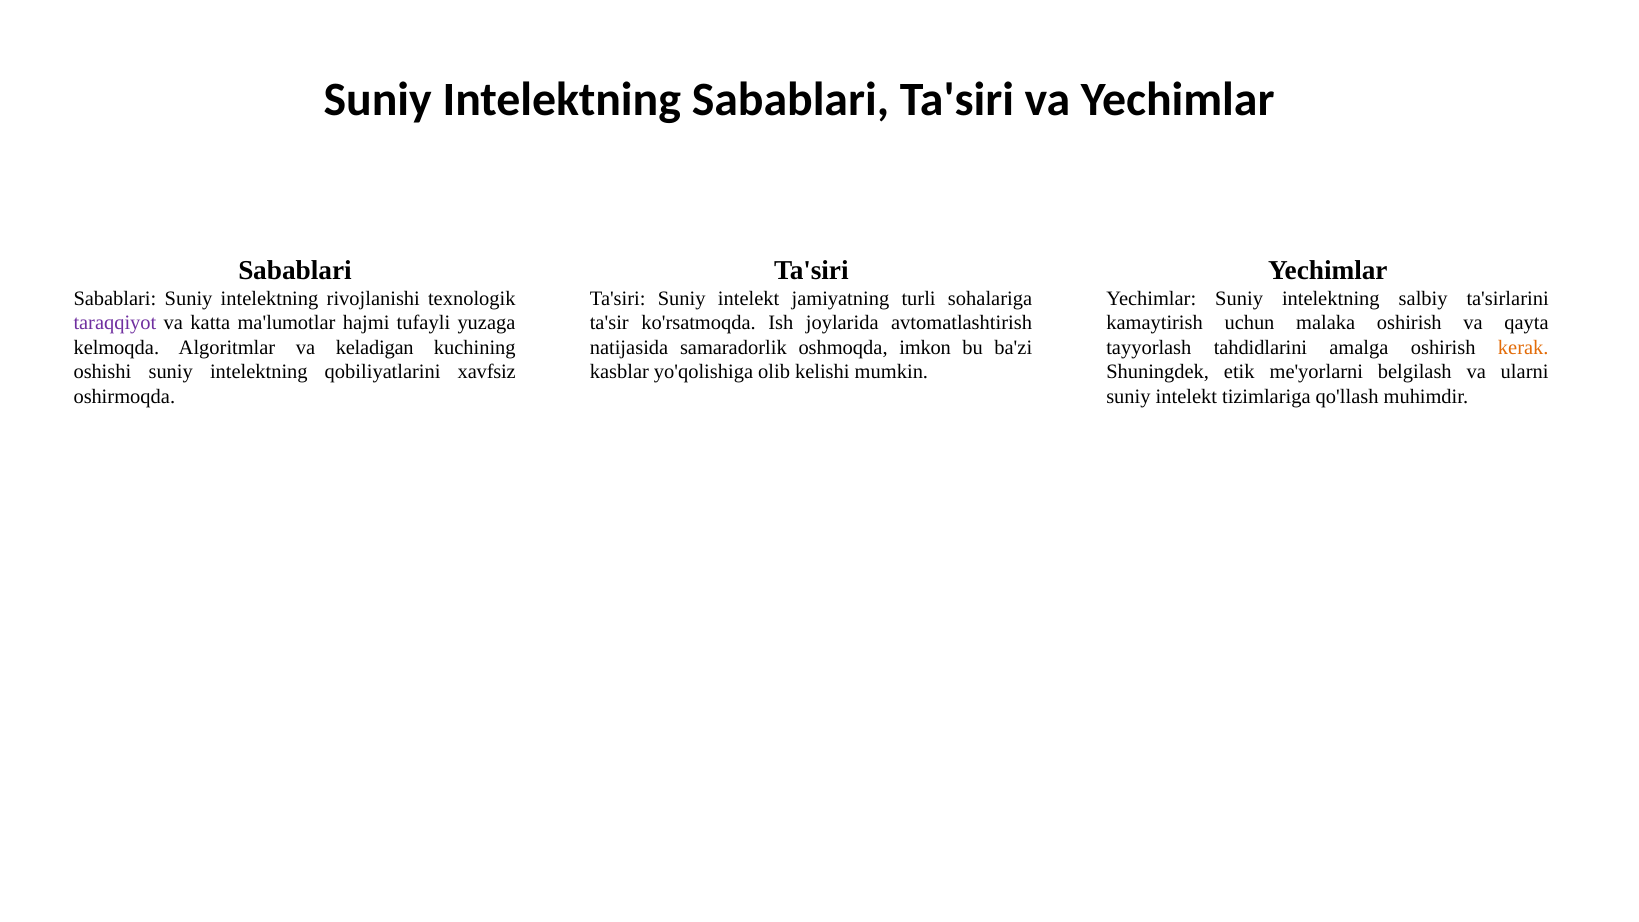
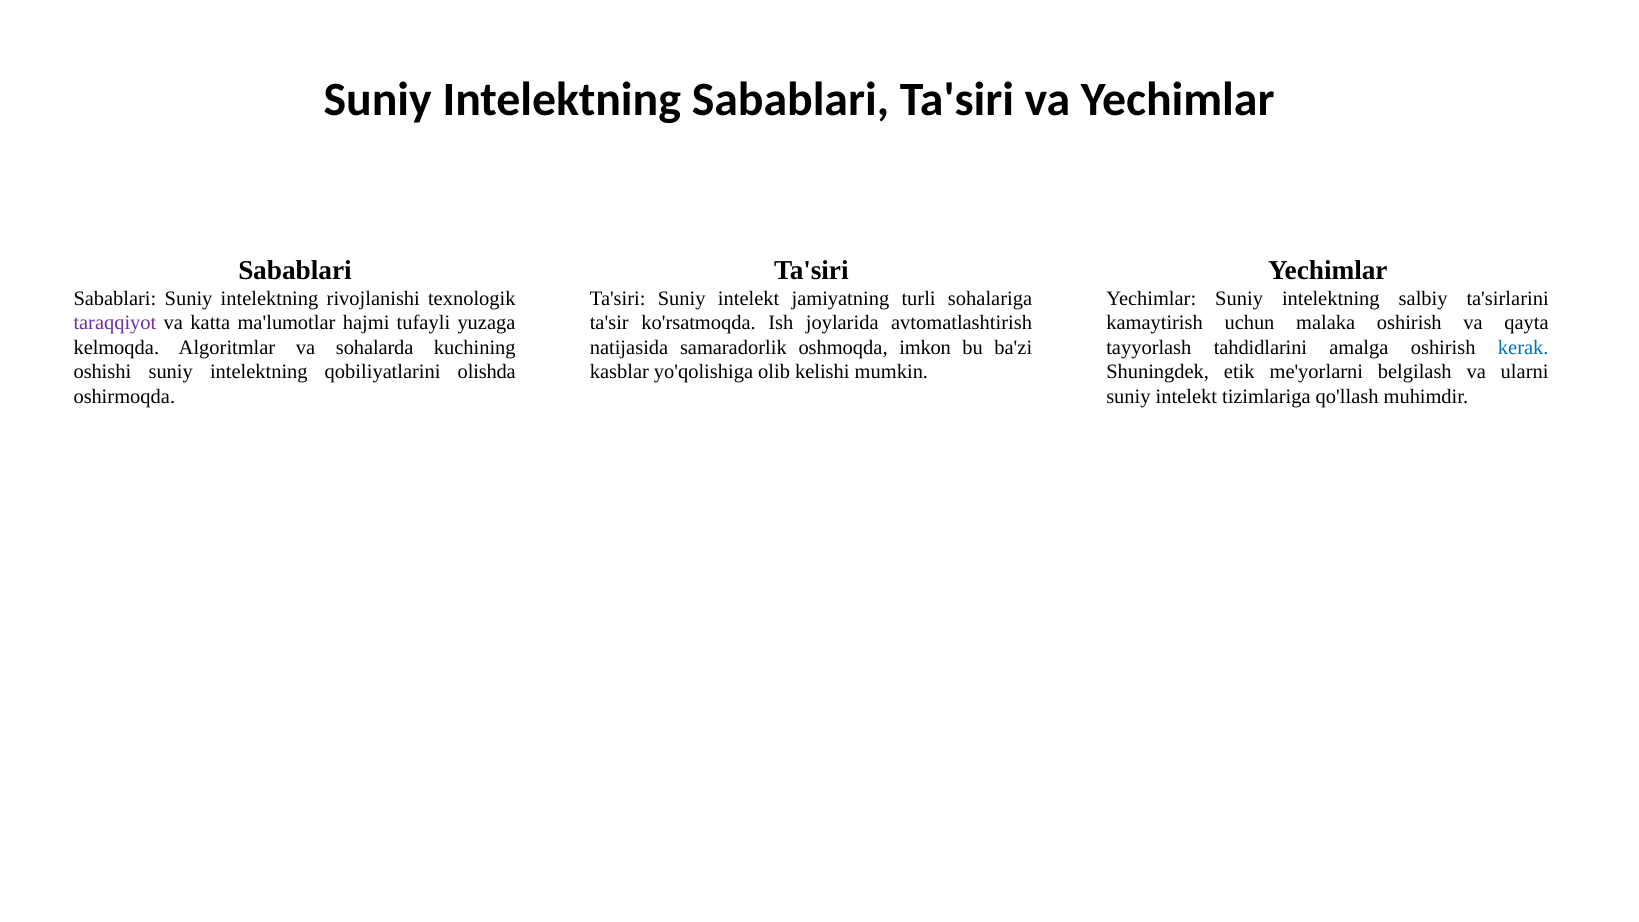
keladigan: keladigan -> sohalarda (375, 348)
kerak colour: orange -> blue (1523, 348)
xavfsiz: xavfsiz -> olishda (487, 372)
